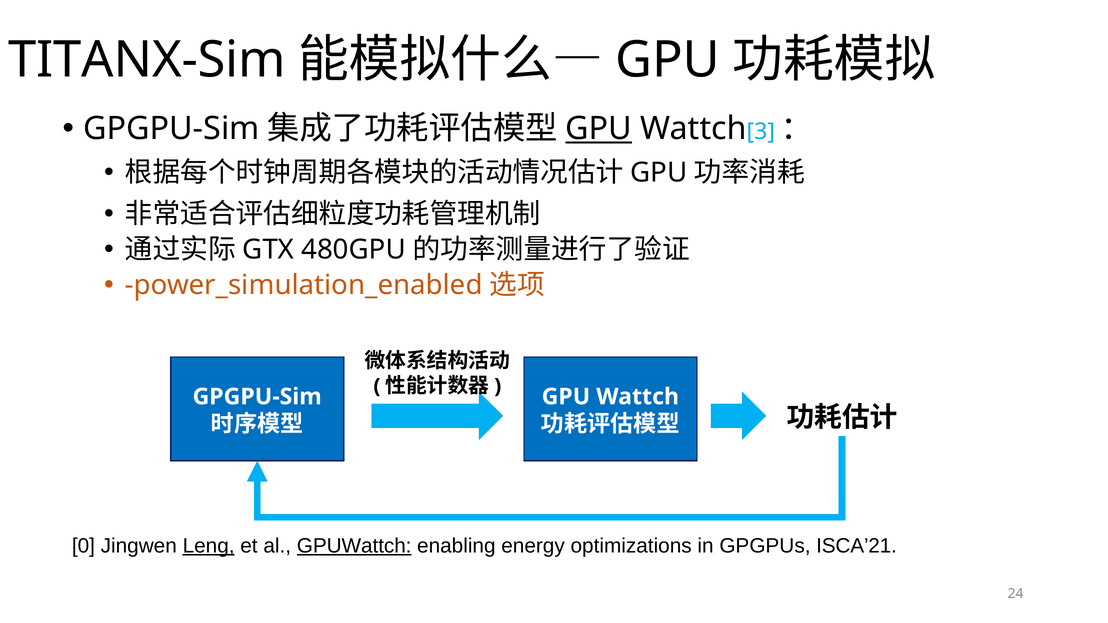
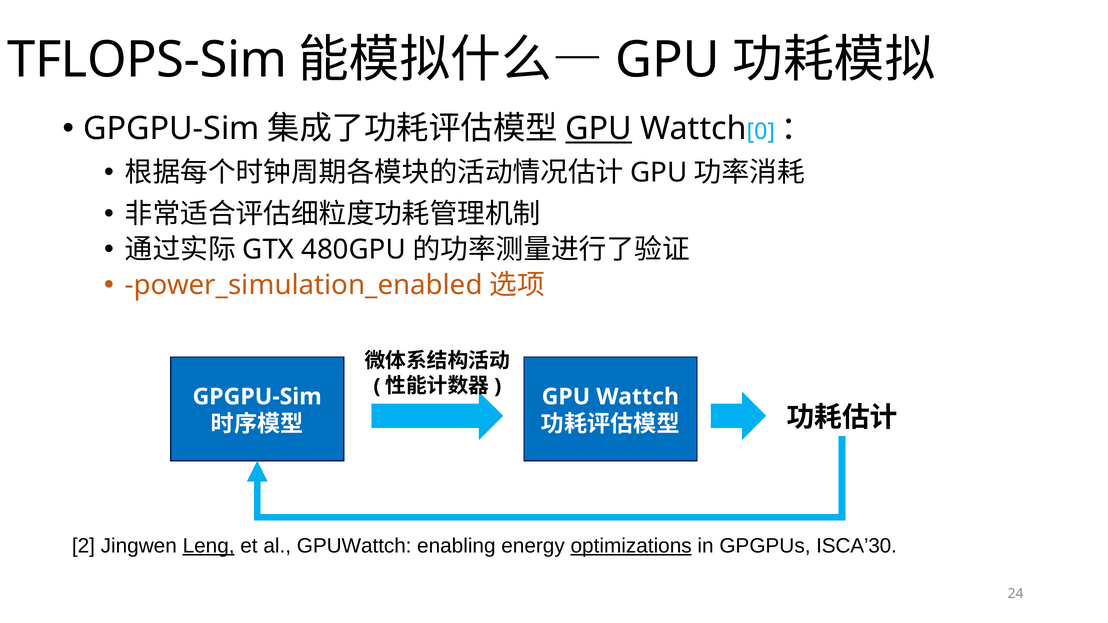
TITANX-Sim: TITANX-Sim -> TFLOPS-Sim (147, 60)
3: 3 -> 0 (761, 132)
0: 0 -> 2 (83, 546)
GPUWattch underline: present -> none (354, 546)
optimizations underline: none -> present (631, 546)
ISCA’21: ISCA’21 -> ISCA’30 (857, 546)
